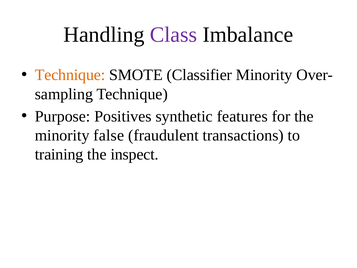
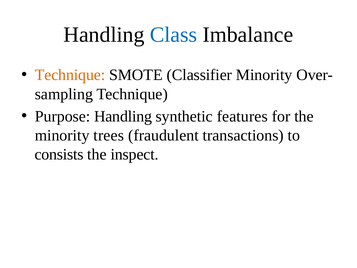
Class colour: purple -> blue (173, 35)
Purpose Positives: Positives -> Handling (123, 116)
false: false -> trees (109, 135)
training: training -> consists (59, 154)
